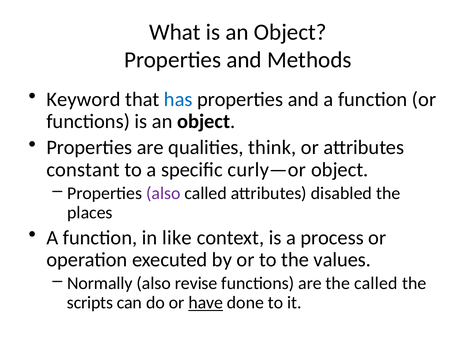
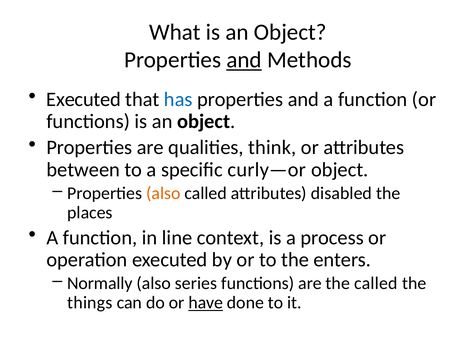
and underline: none -> present (244, 60)
Keyword: Keyword -> Executed (84, 99)
constant: constant -> between (83, 170)
also colour: purple -> orange (163, 193)
like: like -> line (177, 238)
values: values -> enters (342, 260)
revise: revise -> series (196, 283)
scripts: scripts -> things (90, 303)
